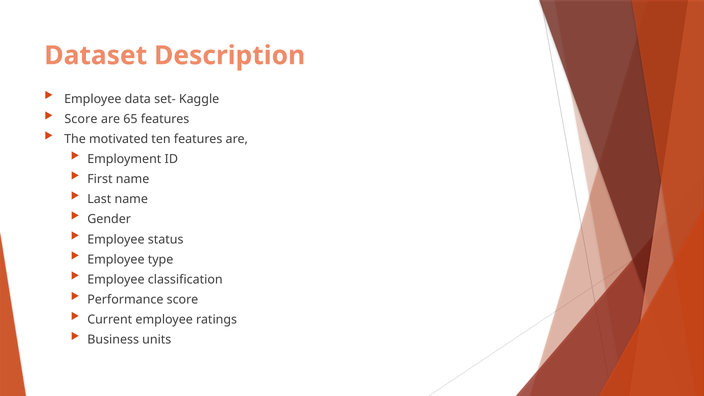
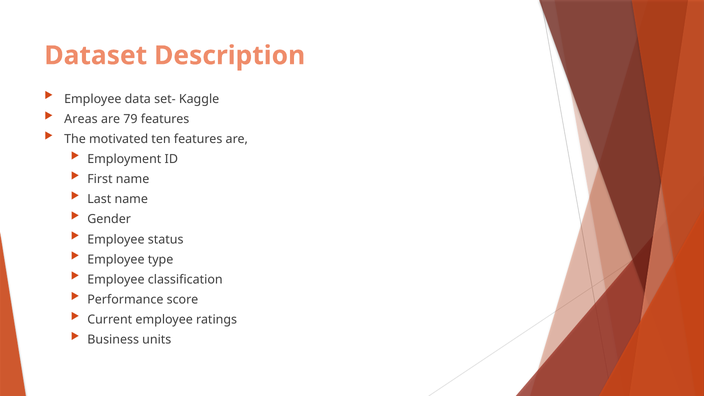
Score: Score -> Areas (81, 119)
65: 65 -> 79 (130, 119)
